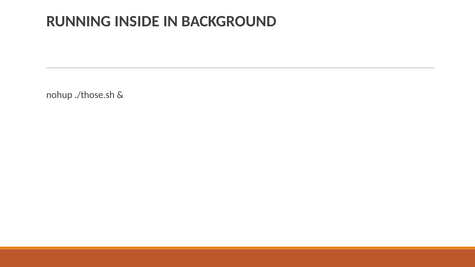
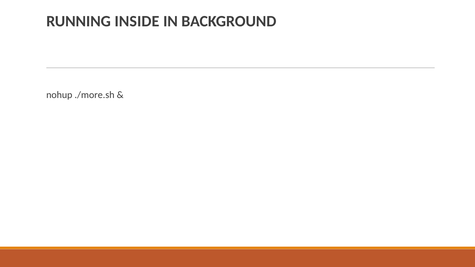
./those.sh: ./those.sh -> ./more.sh (95, 95)
